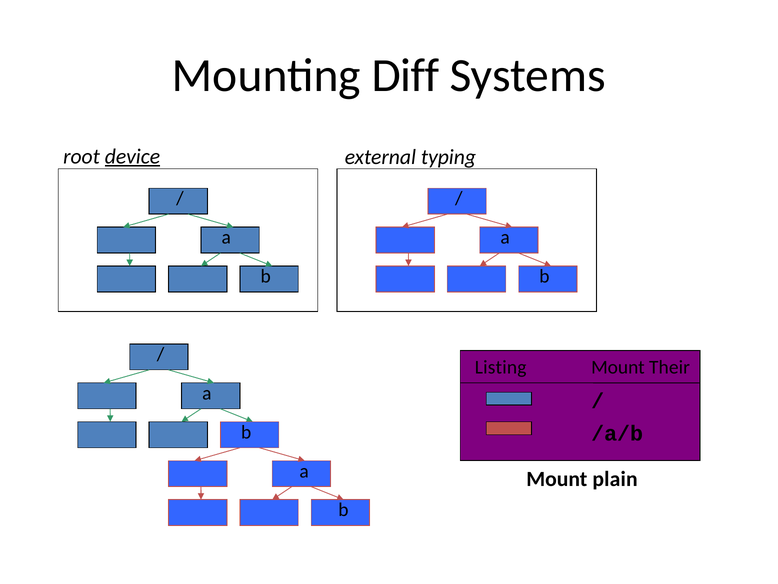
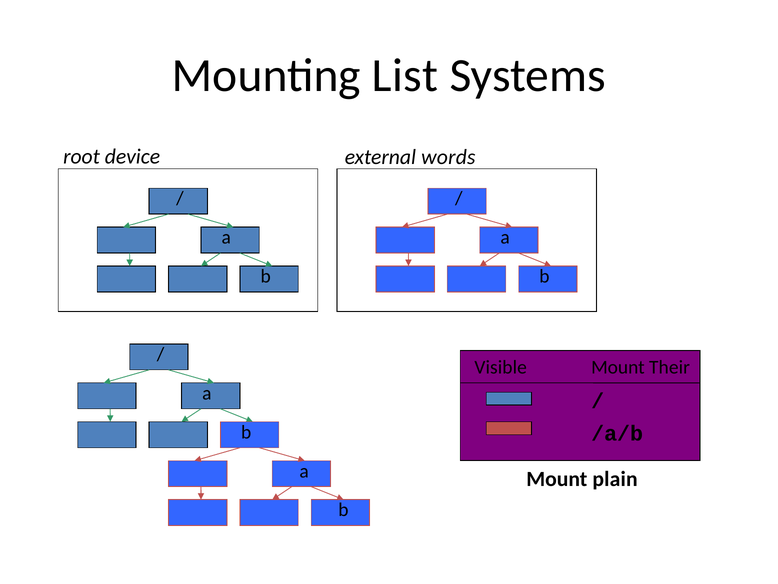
Diff: Diff -> List (405, 75)
device underline: present -> none (132, 156)
typing: typing -> words (448, 157)
Listing: Listing -> Visible (501, 367)
